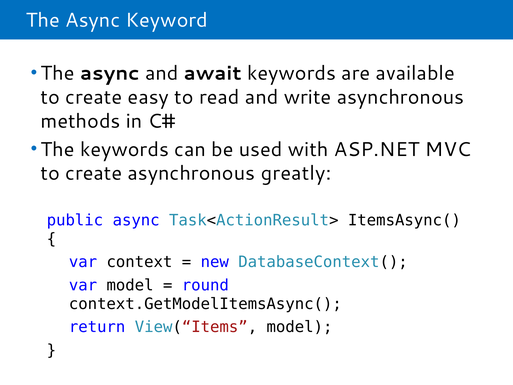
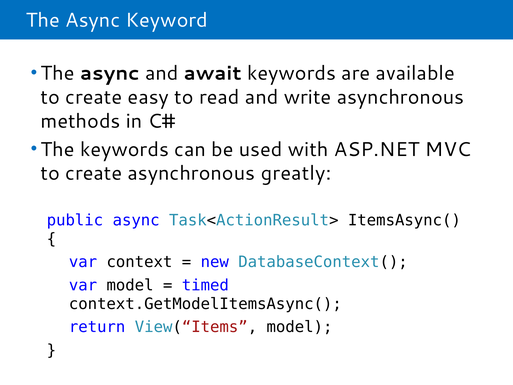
round: round -> timed (205, 285)
